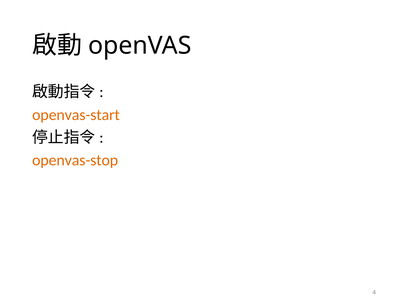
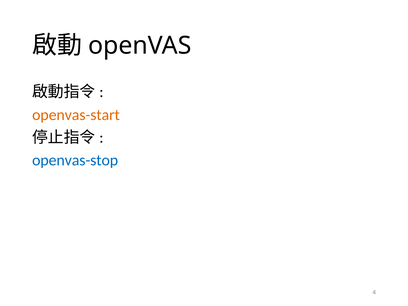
openvas-stop colour: orange -> blue (75, 160)
